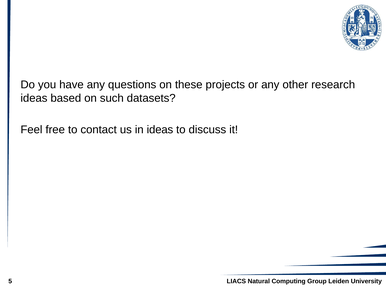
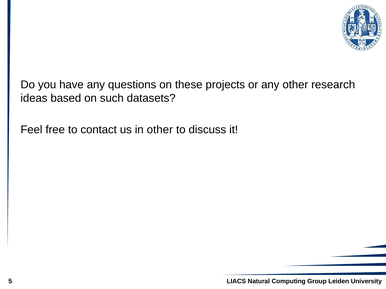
in ideas: ideas -> other (160, 130)
